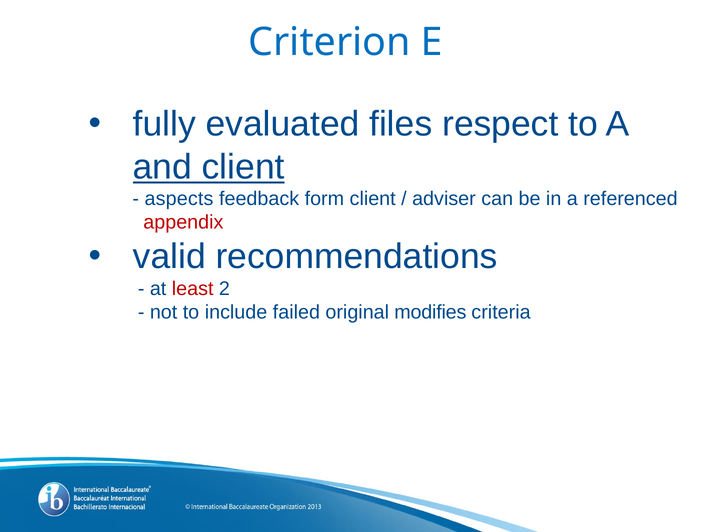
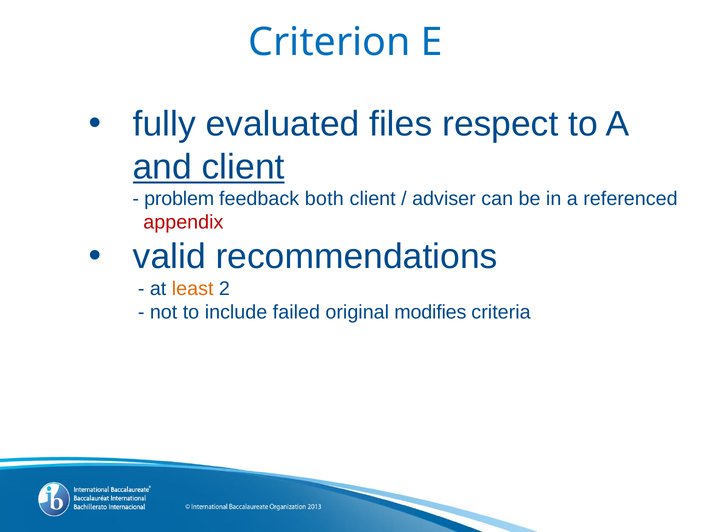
aspects: aspects -> problem (179, 199)
form: form -> both (324, 199)
least colour: red -> orange (193, 289)
